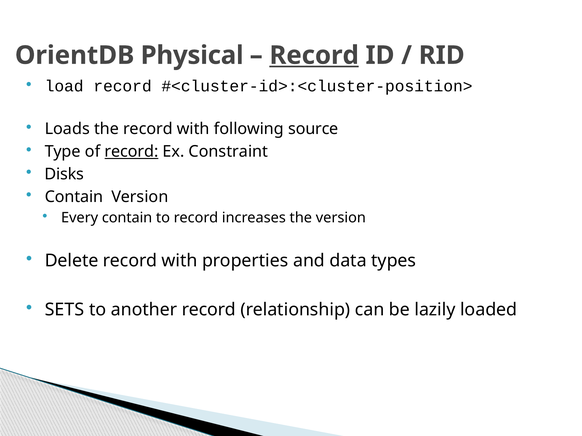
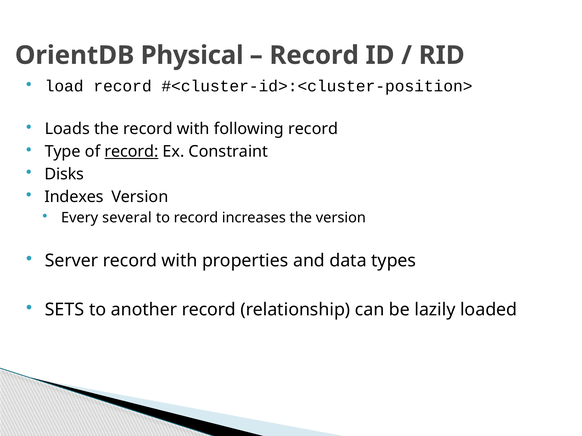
Record underline: present -> none (314, 55)
following source: source -> record (313, 129)
Contain: Contain -> Indexes (74, 197)
Every contain: contain -> several (127, 218)
Delete: Delete -> Server (72, 261)
